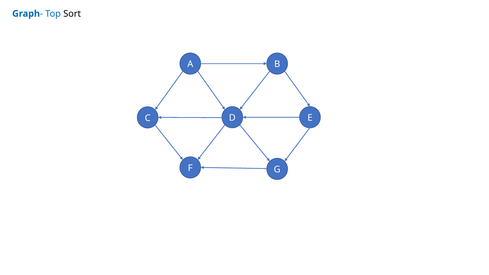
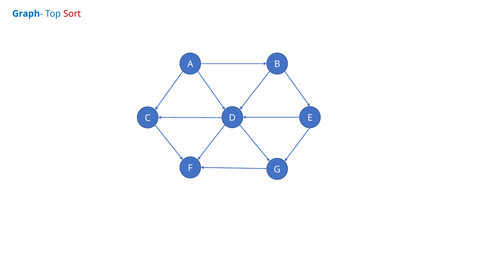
Sort colour: black -> red (72, 14)
